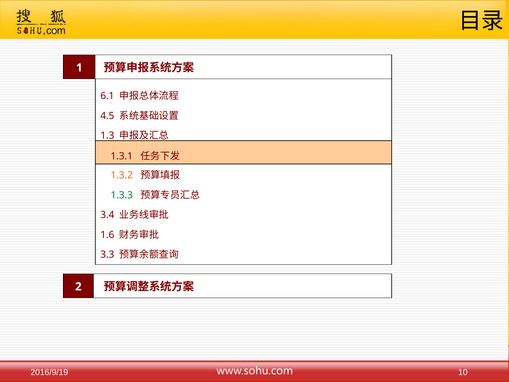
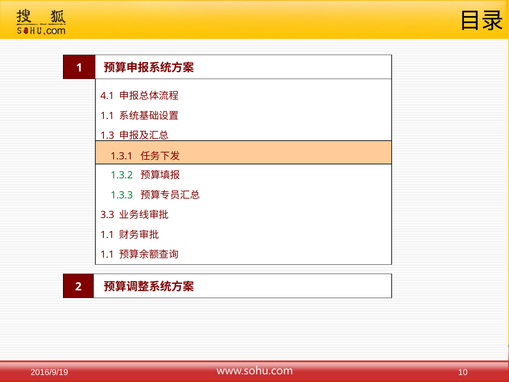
6.1: 6.1 -> 4.1 (107, 96)
4.5: 4.5 -> 1.1 (107, 116)
1.3.2 colour: orange -> green (122, 175)
3.4: 3.4 -> 3.3 (107, 215)
1.6: 1.6 -> 1.1 (107, 235)
3.3: 3.3 -> 1.1 (107, 254)
